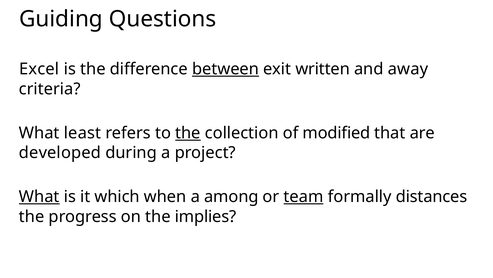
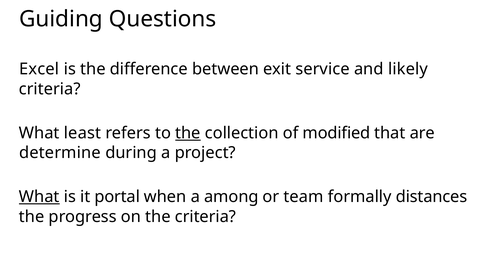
between underline: present -> none (226, 69)
written: written -> service (323, 69)
away: away -> likely (408, 69)
developed: developed -> determine (60, 152)
which: which -> portal (117, 196)
team underline: present -> none (304, 196)
the implies: implies -> criteria (205, 216)
